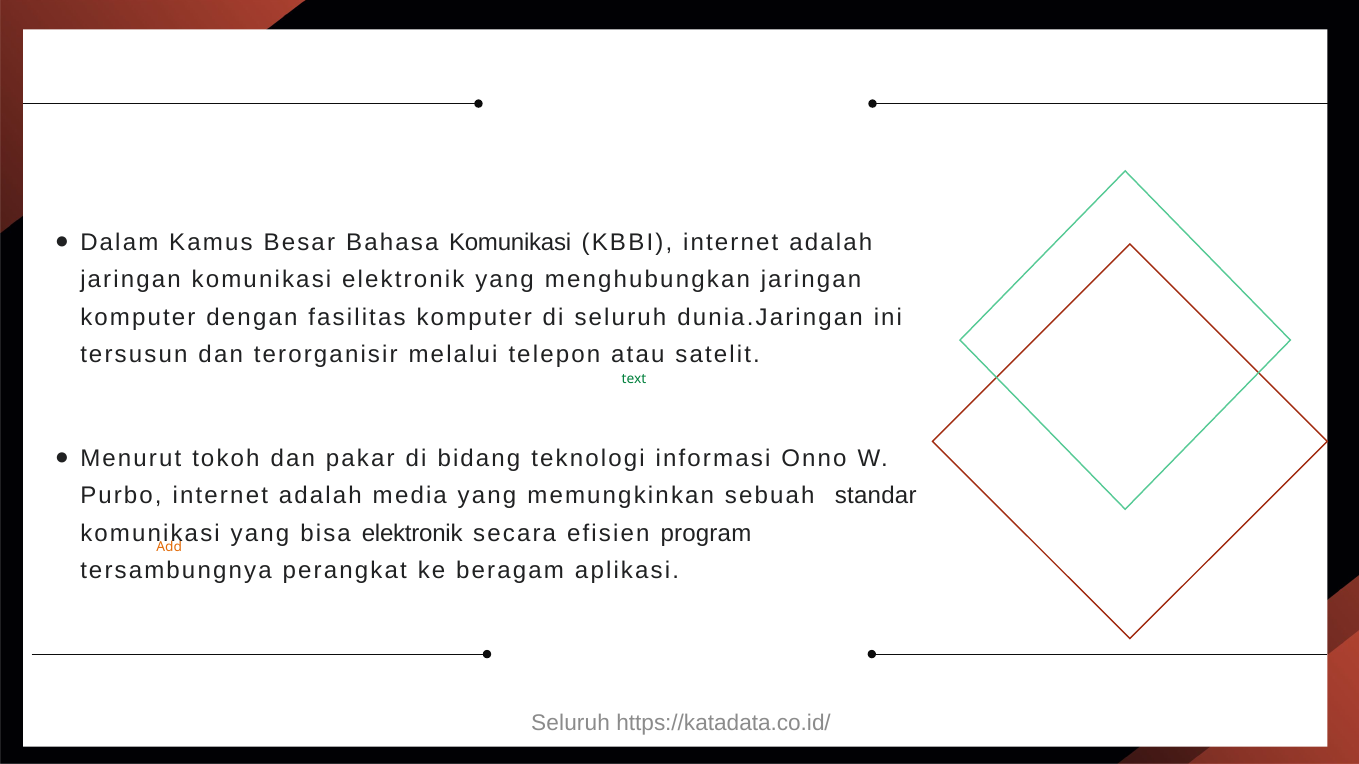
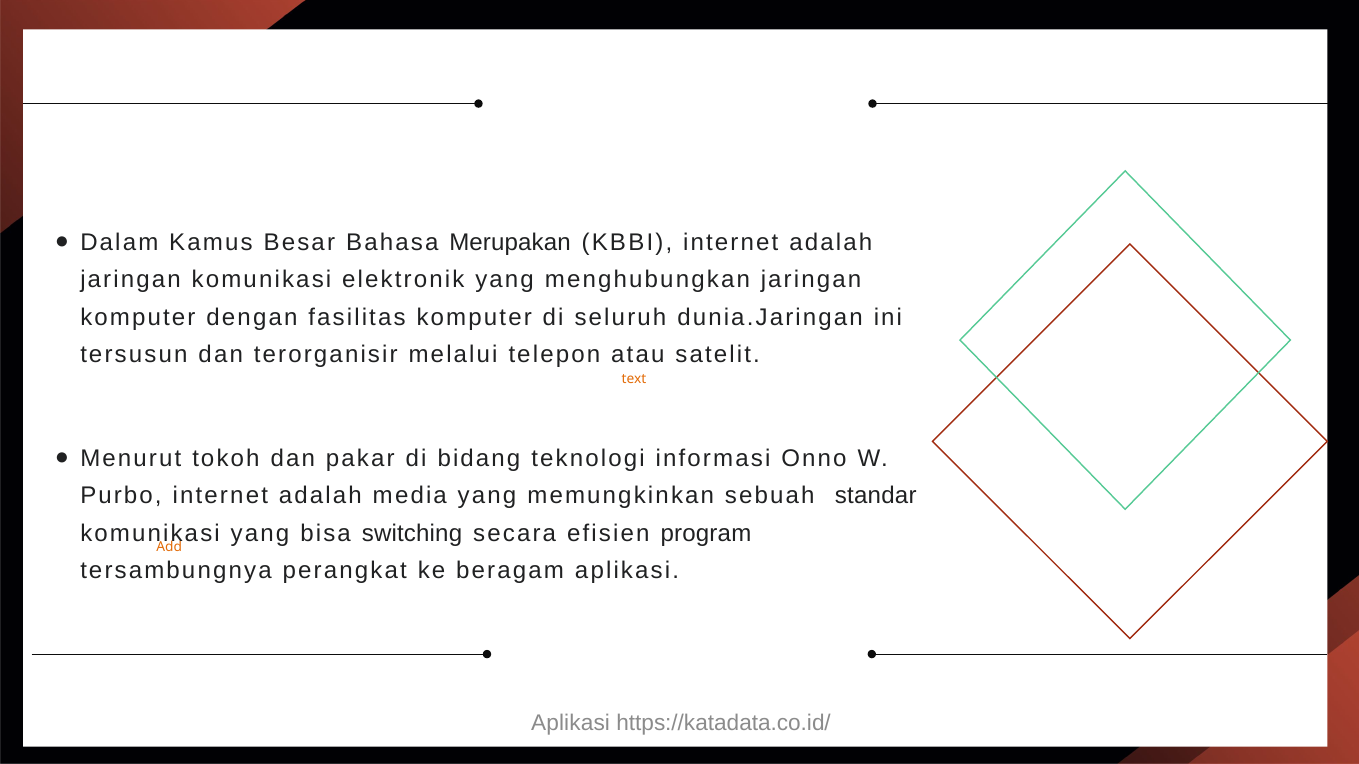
Komunikasi: Komunikasi -> Merupakan (510, 242)
text colour: green -> orange (634, 380)
bisa elektronik: elektronik -> switching (412, 534)
Seluruh: Seluruh -> Aplikasi (571, 723)
